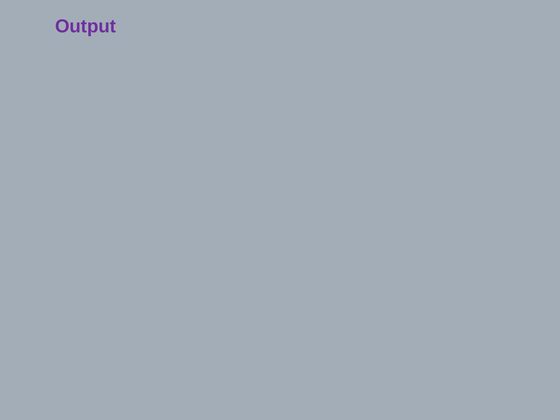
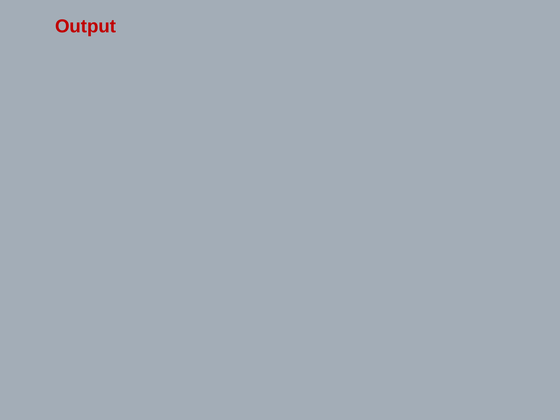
Output colour: purple -> red (86, 26)
